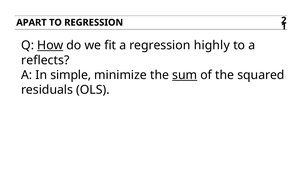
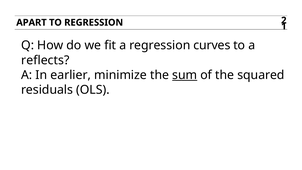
How underline: present -> none (50, 45)
highly: highly -> curves (212, 45)
simple: simple -> earlier (71, 75)
